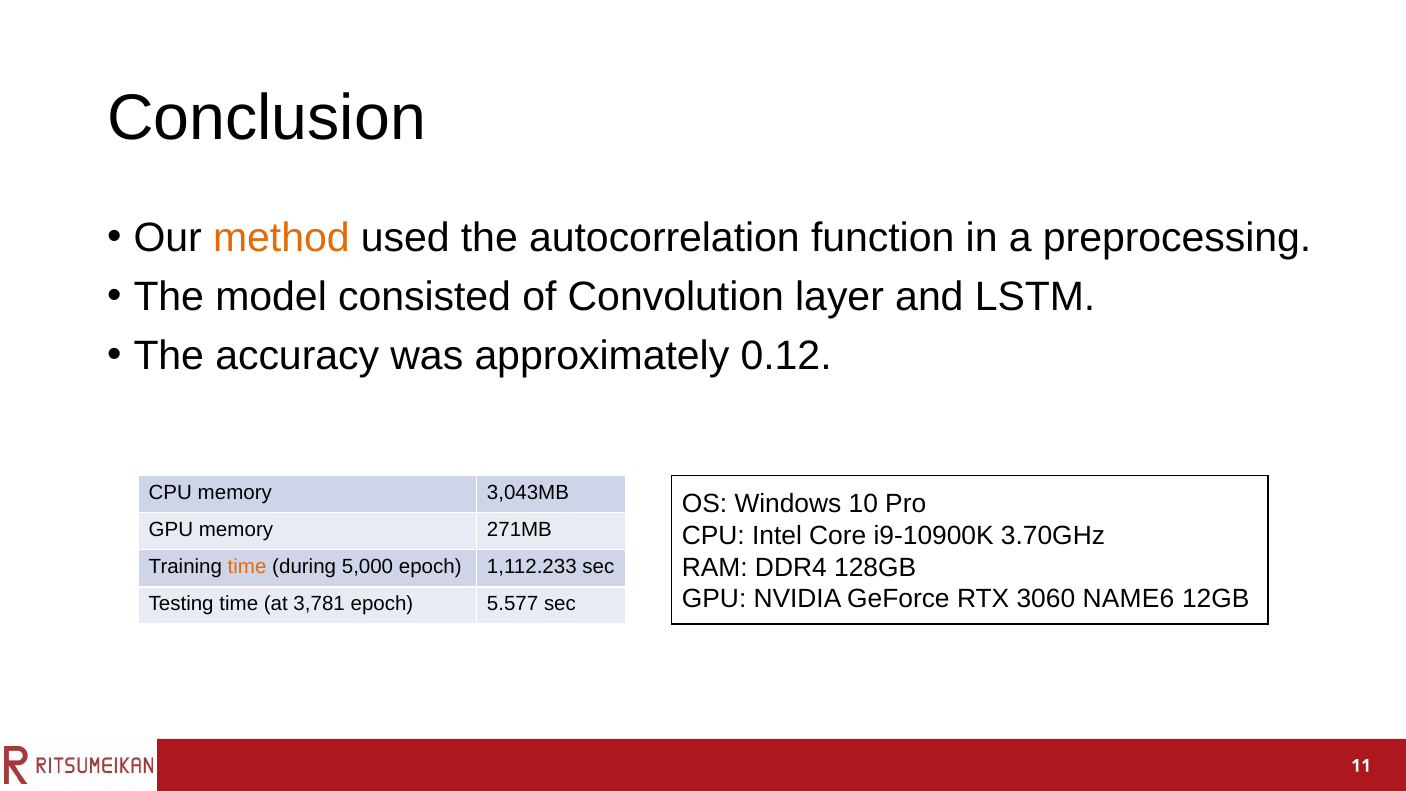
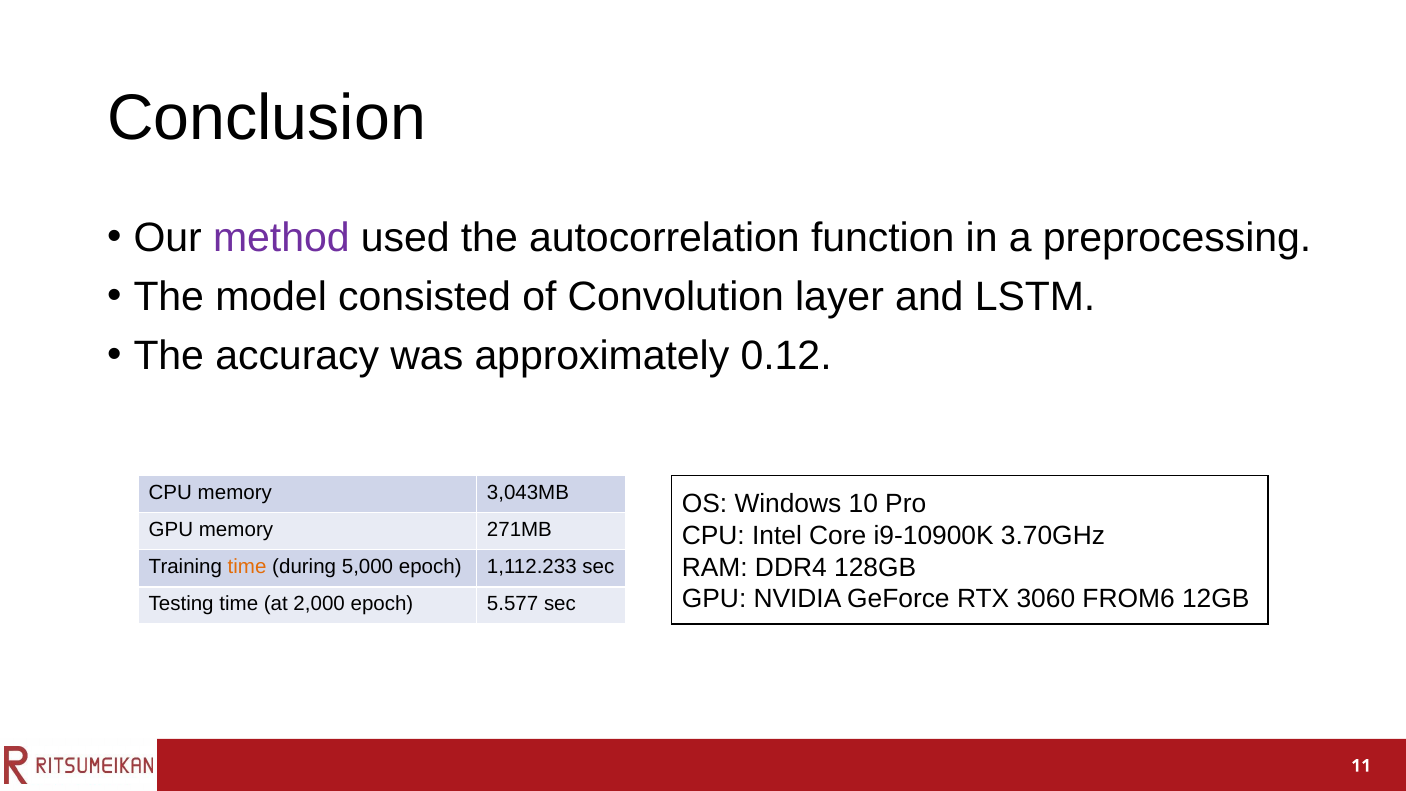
method colour: orange -> purple (281, 238)
NAME6: NAME6 -> FROM6 (1129, 599)
3,781: 3,781 -> 2,000 (319, 604)
